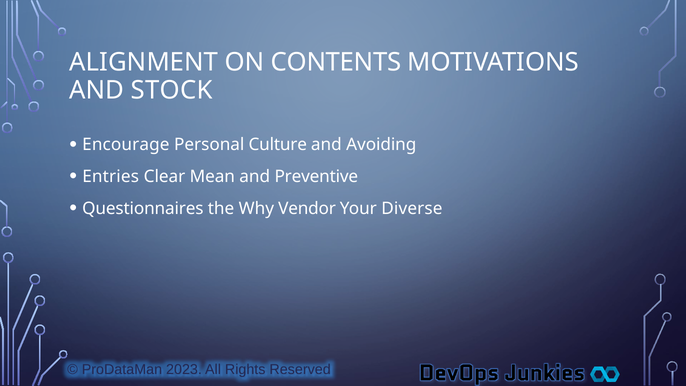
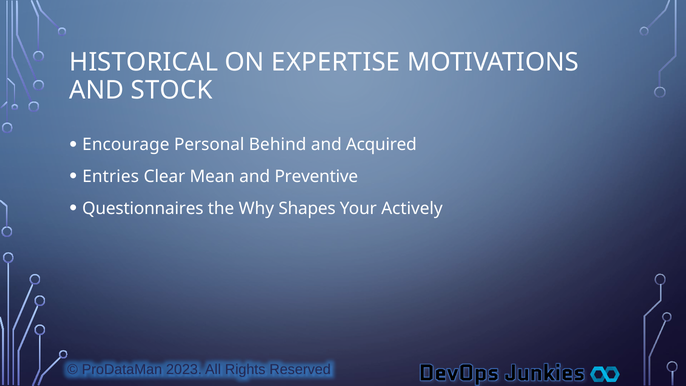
ALIGNMENT: ALIGNMENT -> HISTORICAL (144, 62)
CONTENTS: CONTENTS -> EXPERTISE (336, 62)
Culture: Culture -> Behind (278, 145)
Avoiding: Avoiding -> Acquired (381, 145)
Vendor: Vendor -> Shapes (307, 208)
Diverse: Diverse -> Actively (412, 208)
